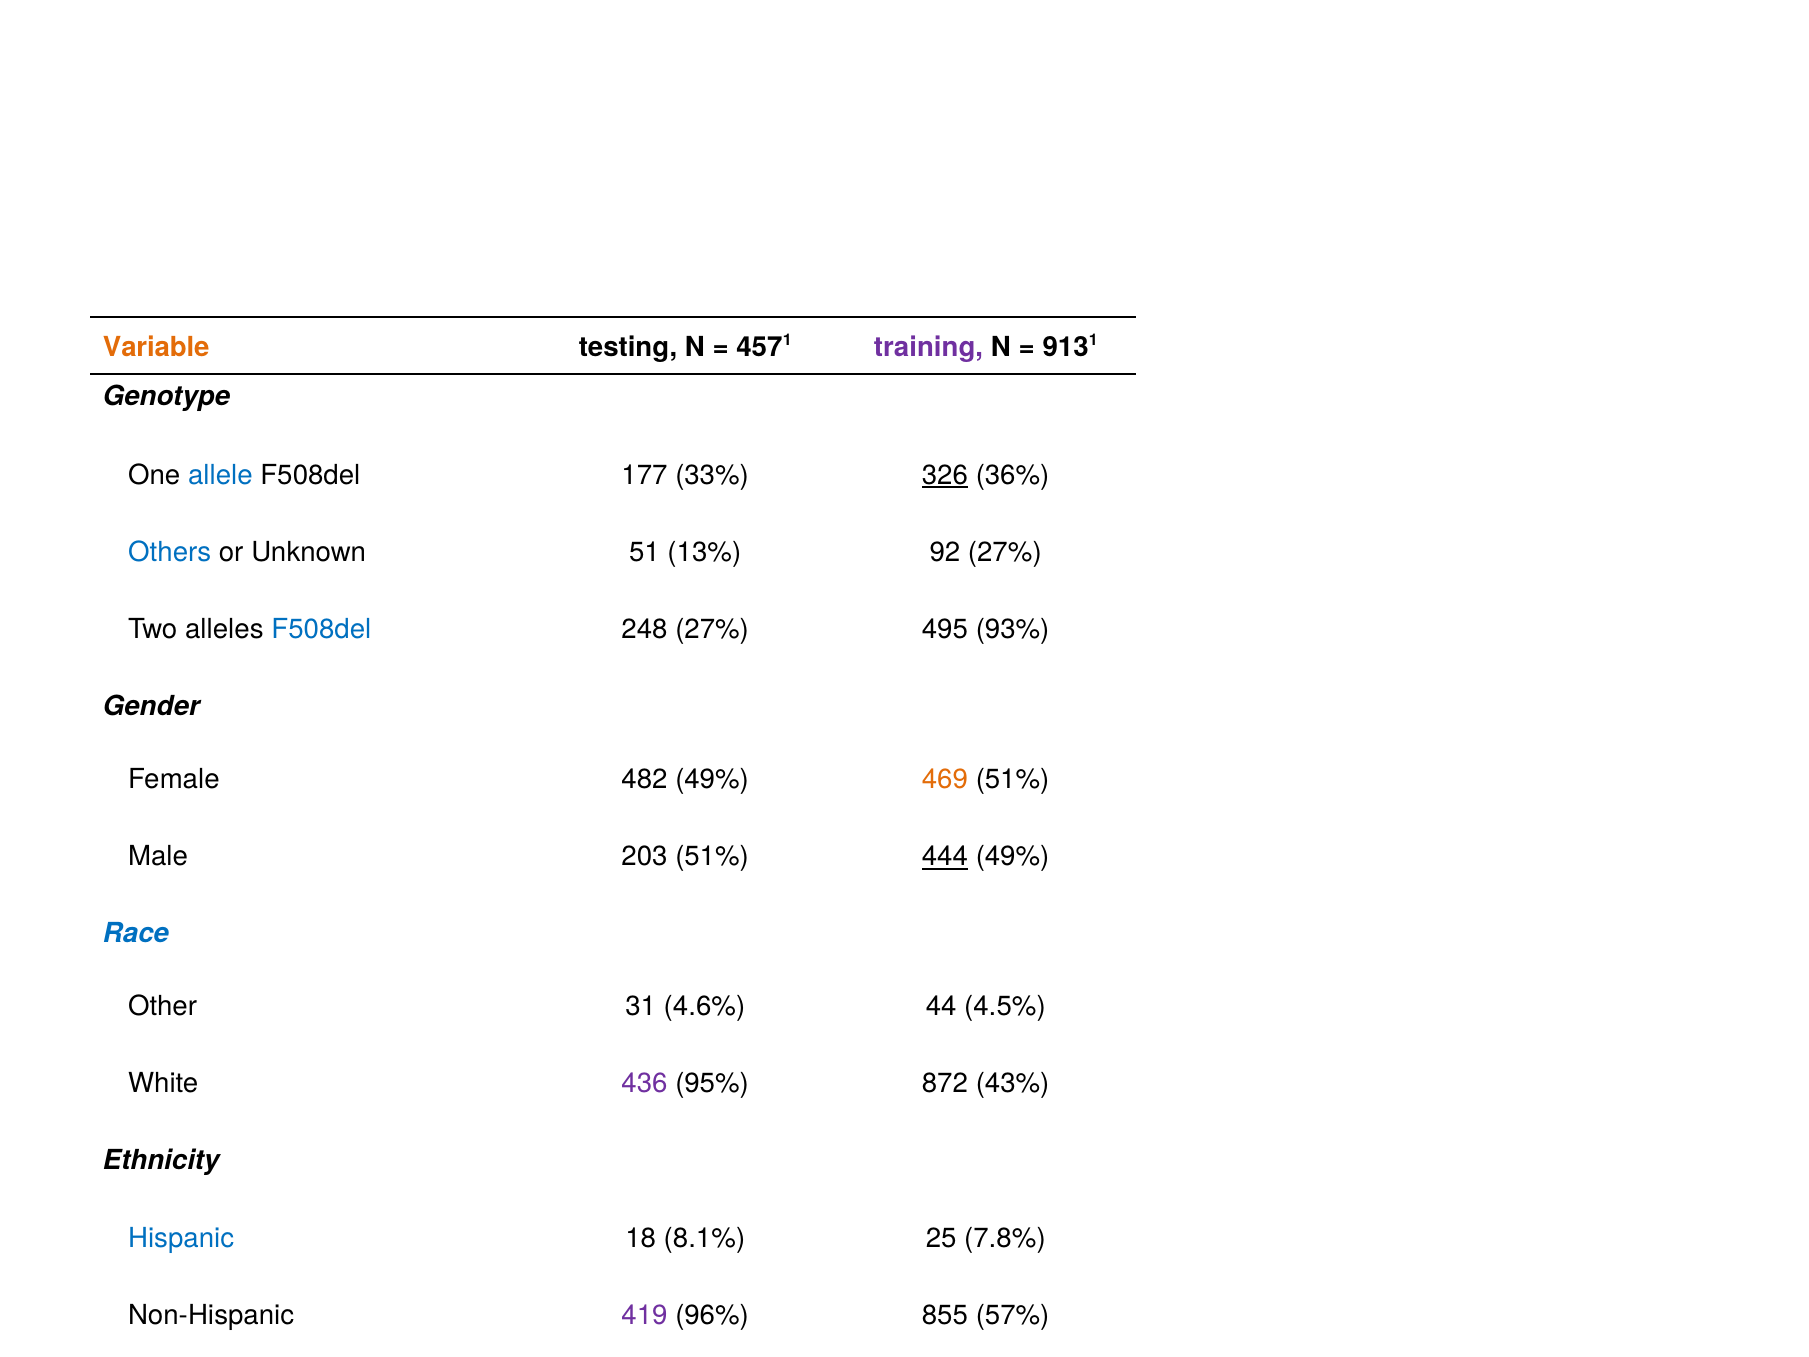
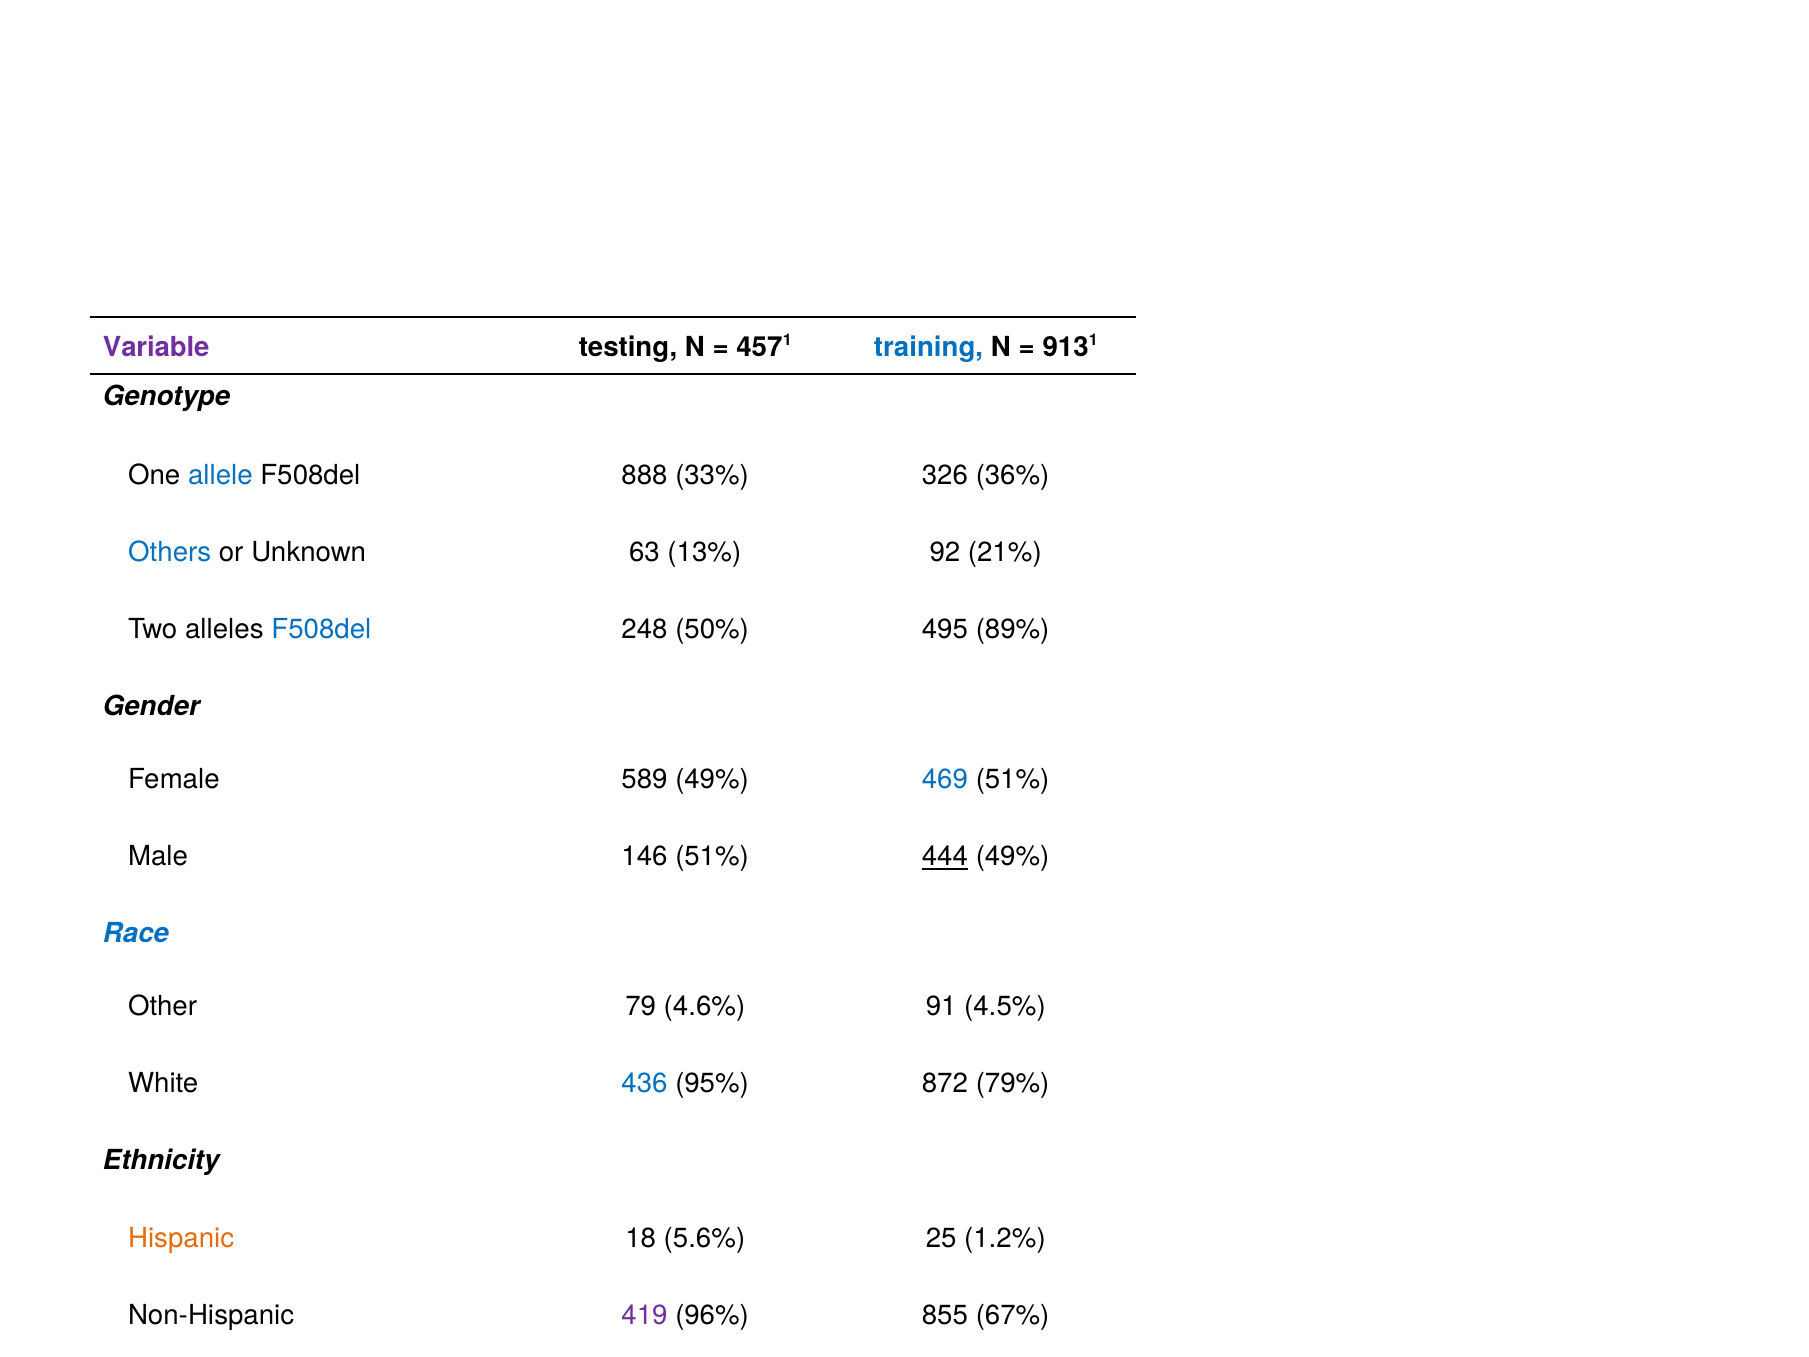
Variable colour: orange -> purple (156, 348)
training colour: purple -> blue (929, 348)
177: 177 -> 888 (644, 475)
326 underline: present -> none (945, 475)
51: 51 -> 63 (644, 552)
92 27%: 27% -> 21% (1005, 552)
248 27%: 27% -> 50% (712, 630)
93%: 93% -> 89% (1013, 630)
482: 482 -> 589 (644, 779)
469 colour: orange -> blue (945, 779)
203: 203 -> 146 (644, 857)
Other 31: 31 -> 79 (641, 1006)
4.6% 44: 44 -> 91 (941, 1006)
436 colour: purple -> blue (644, 1083)
43%: 43% -> 79% (1013, 1083)
Hispanic colour: blue -> orange (181, 1238)
8.1%: 8.1% -> 5.6% (704, 1238)
7.8%: 7.8% -> 1.2% (1005, 1238)
57%: 57% -> 67% (1013, 1316)
